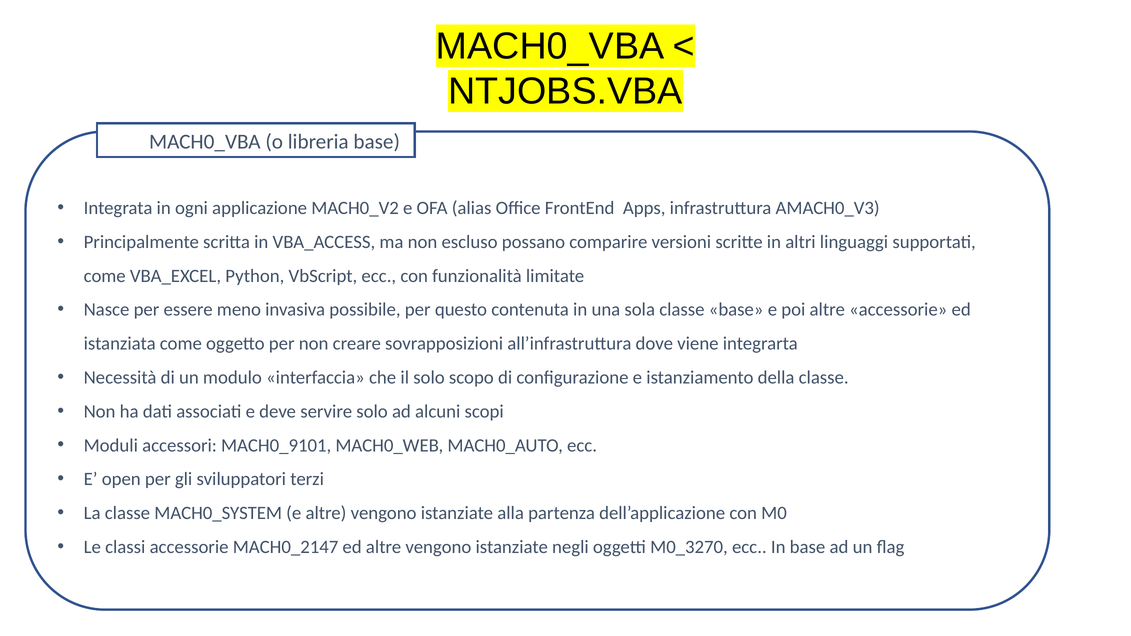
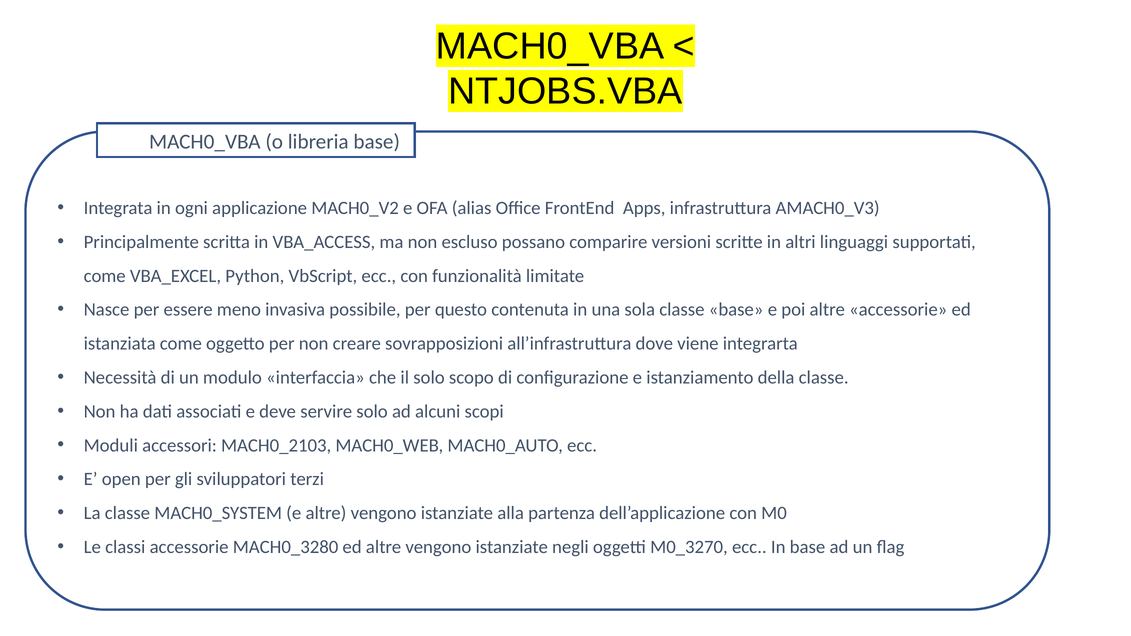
MACH0_9101: MACH0_9101 -> MACH0_2103 (276, 445)
MACH0_2147: MACH0_2147 -> MACH0_3280 (286, 547)
